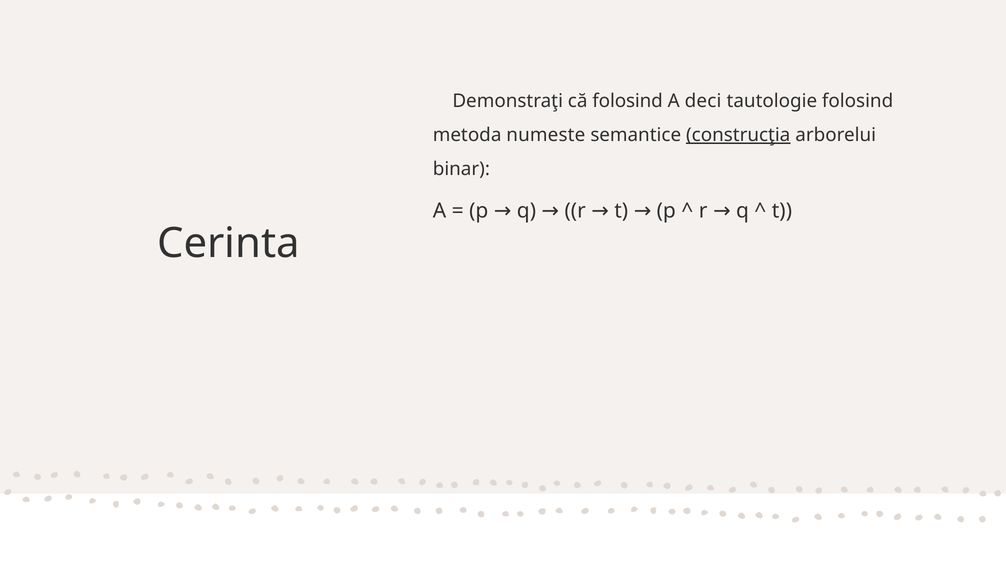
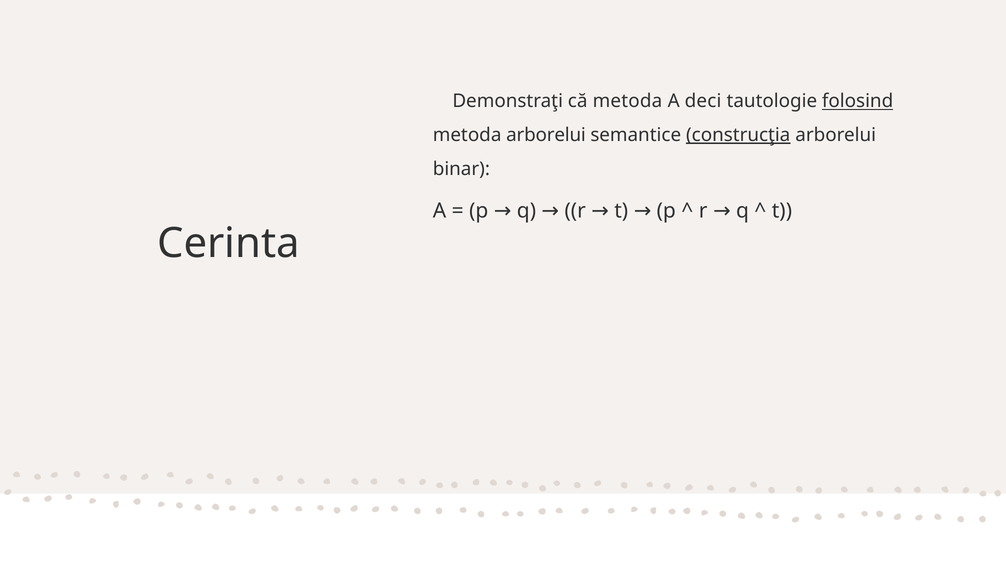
că folosind: folosind -> metoda (627, 101)
folosind underline: none -> present (858, 101)
metoda numeste: numeste -> arborelui (546, 135)
